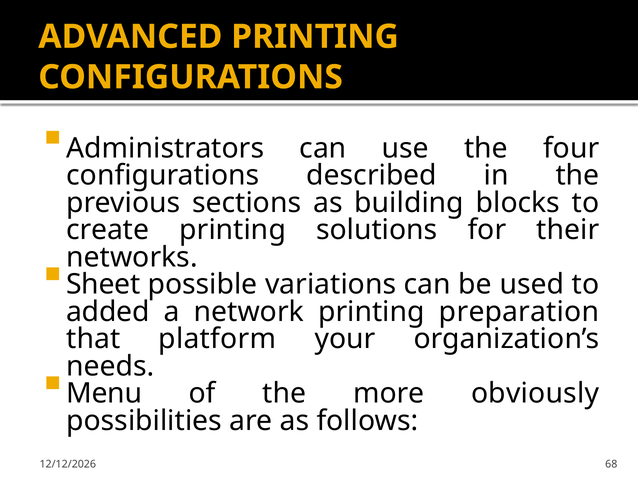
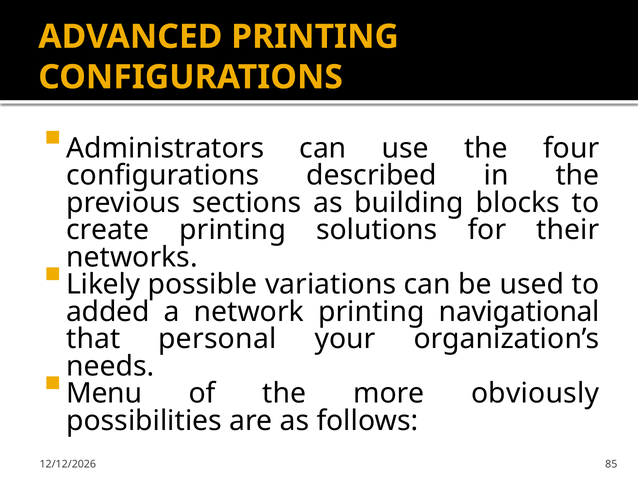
Sheet: Sheet -> Likely (103, 284)
preparation: preparation -> navigational (519, 311)
platform: platform -> personal (217, 339)
68: 68 -> 85 (611, 464)
